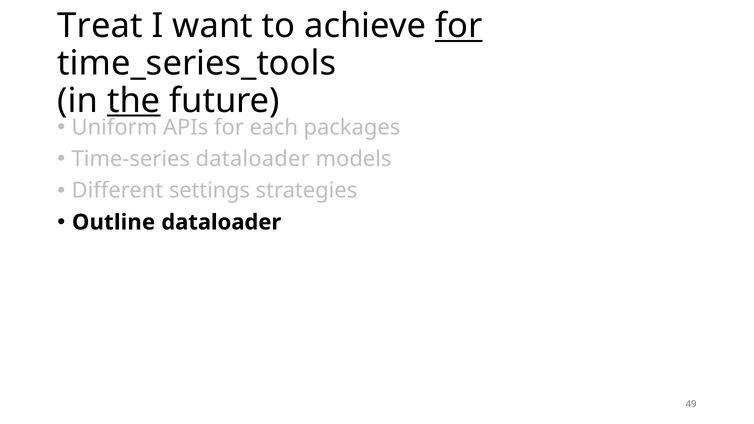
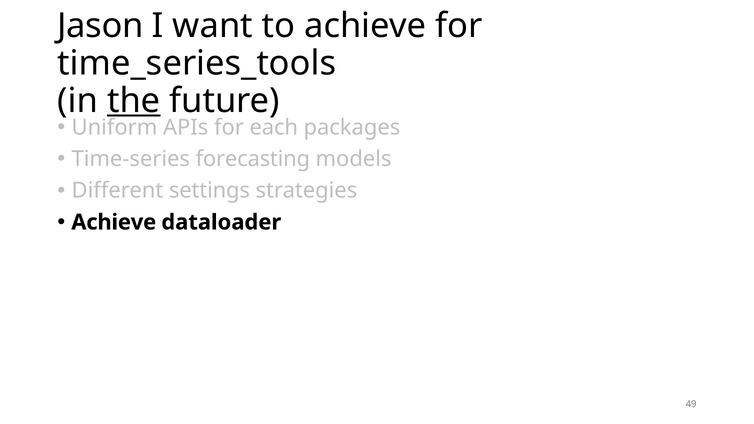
Treat: Treat -> Jason (100, 26)
for underline: present -> none (459, 26)
Time-series dataloader: dataloader -> forecasting (253, 159)
Outline: Outline -> Achieve (114, 222)
